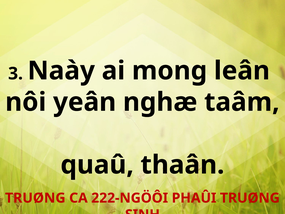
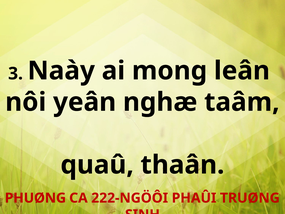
TRUØNG: TRUØNG -> PHUØNG (35, 198)
